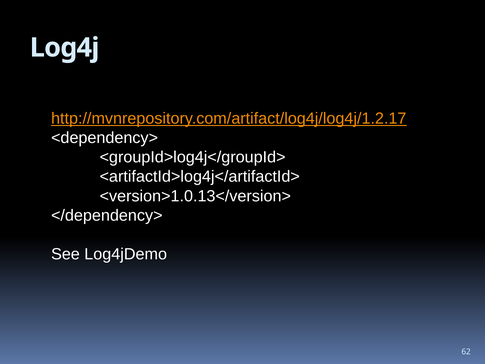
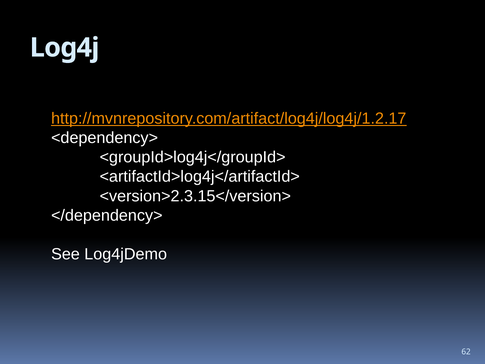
<version>1.0.13</version>: <version>1.0.13</version> -> <version>2.3.15</version> (195, 196)
